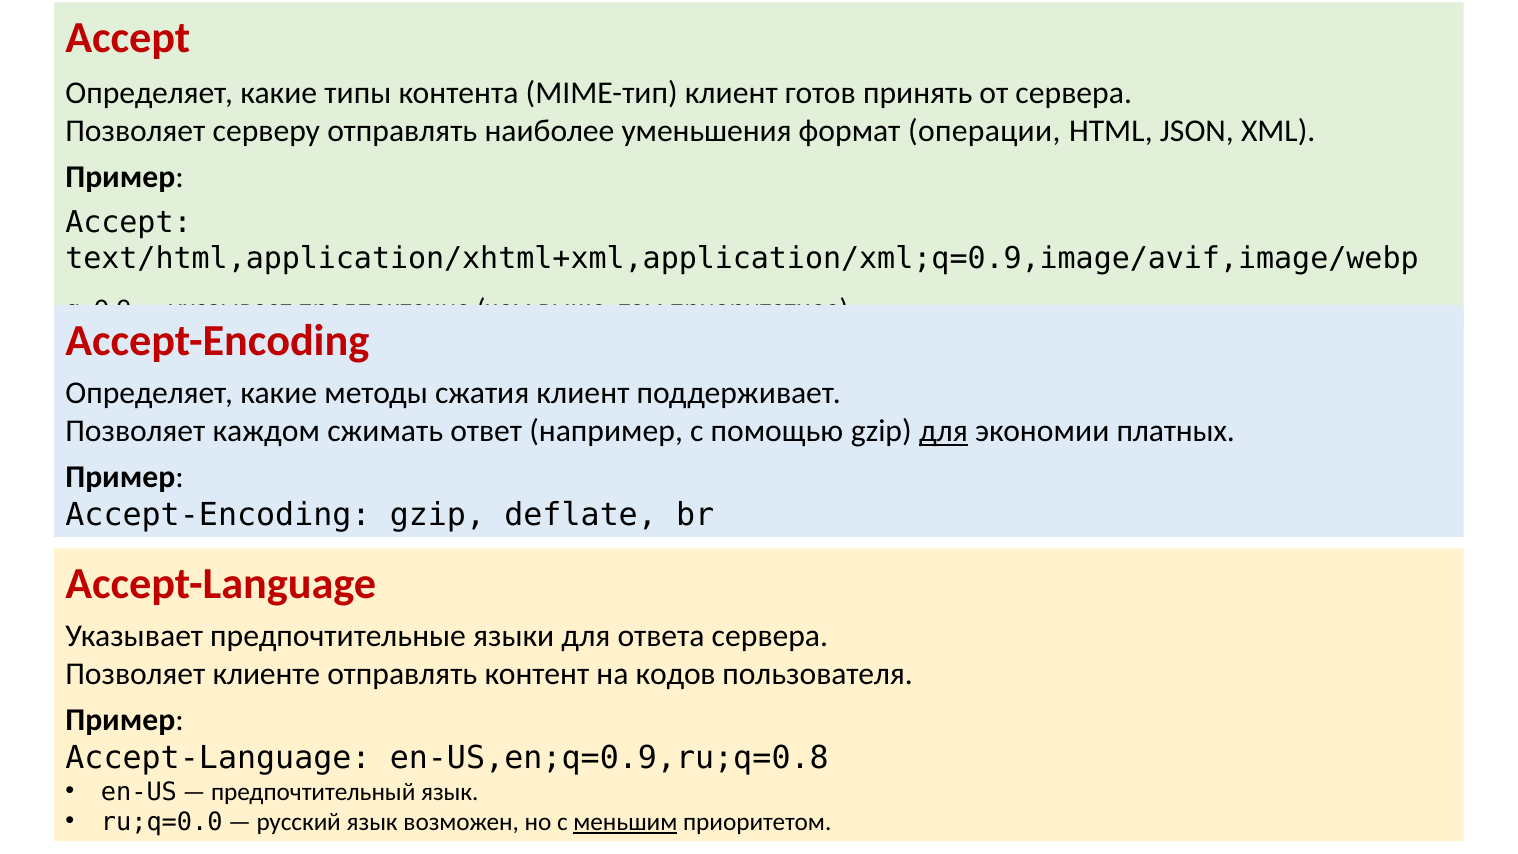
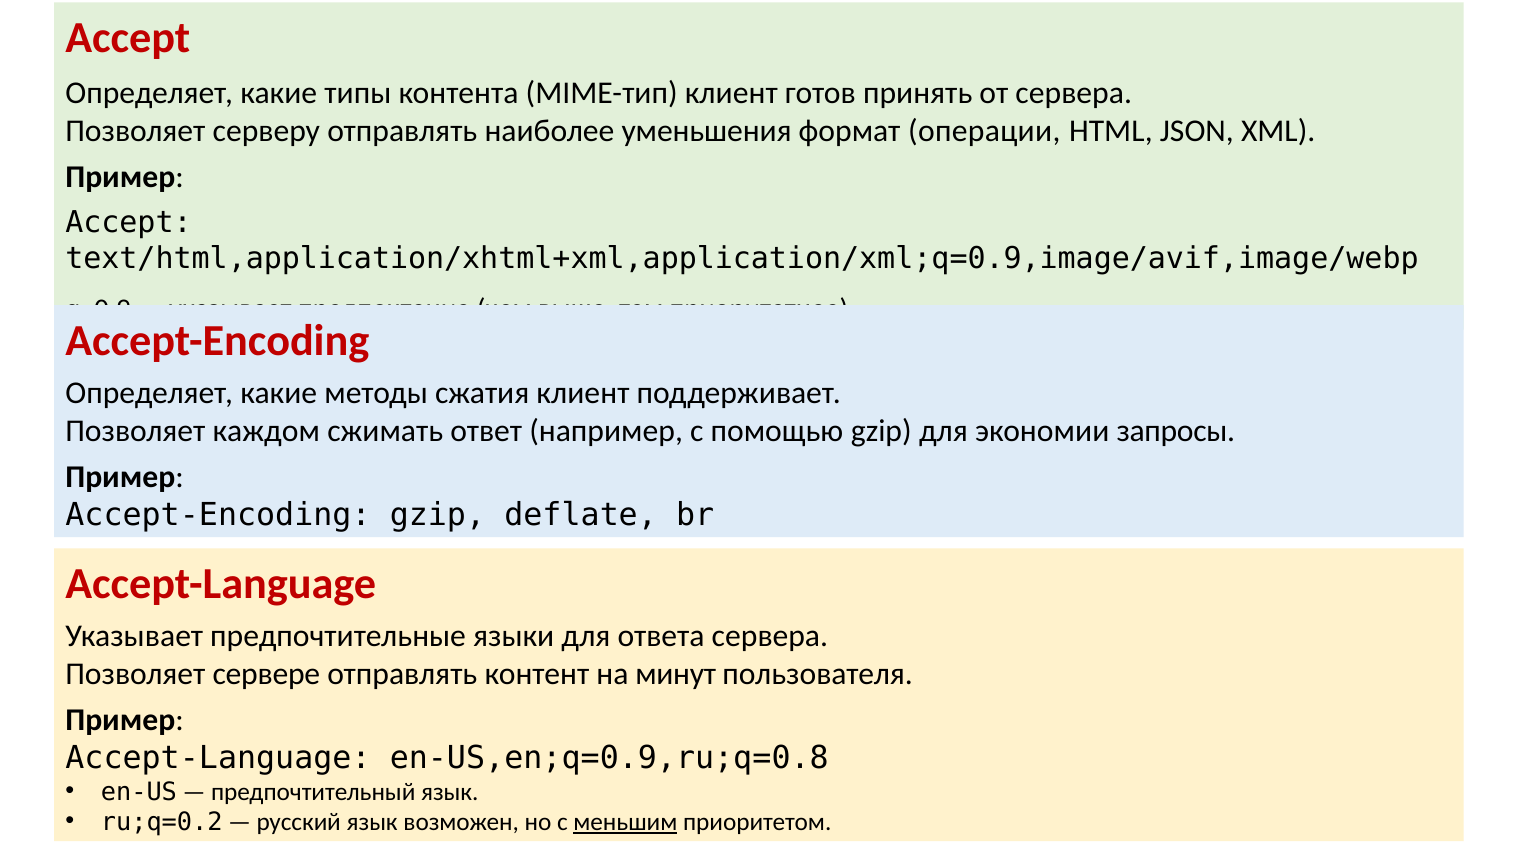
для underline: present -> none (943, 431)
платных: платных -> запросы (1176, 431)
клиенте: клиенте -> сервере (266, 674)
кодов: кодов -> минут (676, 674)
ru;q=0.0: ru;q=0.0 -> ru;q=0.2 (162, 822)
